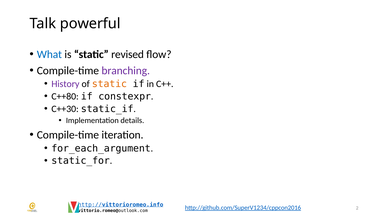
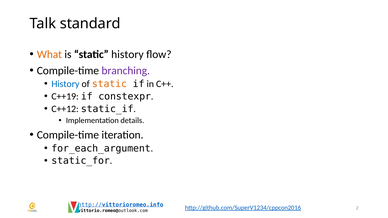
powerful: powerful -> standard (90, 24)
What colour: blue -> orange (49, 54)
static revised: revised -> history (127, 54)
History colour: purple -> blue (65, 84)
C++80: C++80 -> C++19 (65, 97)
C++30: C++30 -> C++12 (65, 109)
